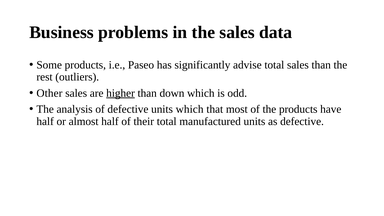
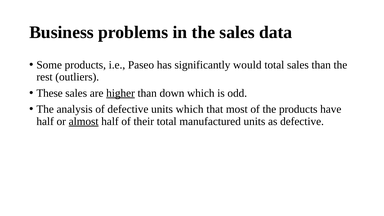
advise: advise -> would (247, 65)
Other: Other -> These (50, 93)
almost underline: none -> present (84, 121)
